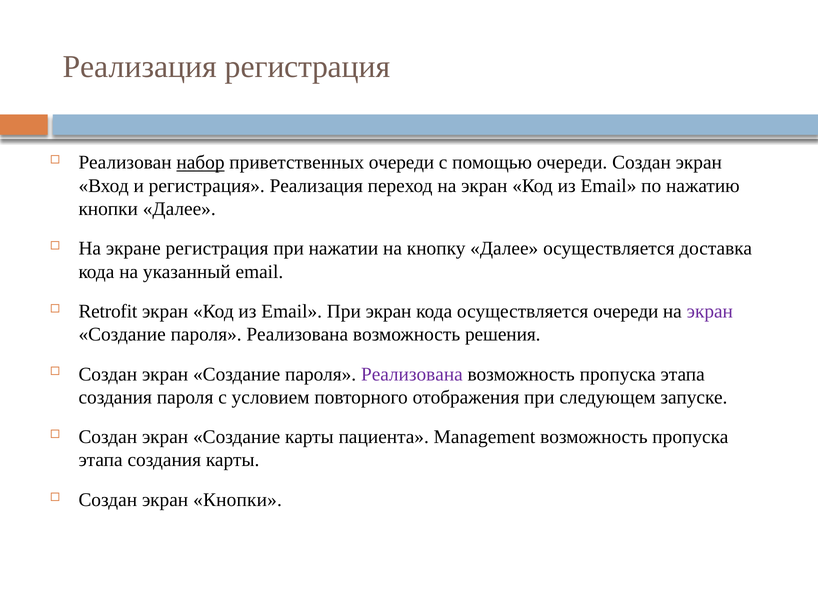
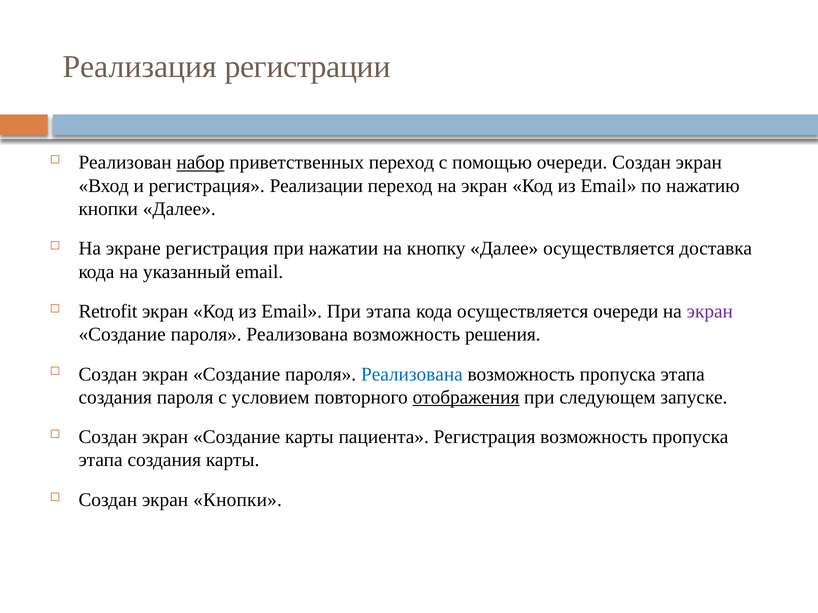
Реализация регистрация: регистрация -> регистрации (308, 67)
приветственных очереди: очереди -> переход (401, 163)
регистрация Реализация: Реализация -> Реализации (316, 186)
При экран: экран -> этапа (388, 312)
Реализована colour: purple -> blue (412, 374)
отображения underline: none -> present (466, 398)
пациента Management: Management -> Регистрация (485, 437)
